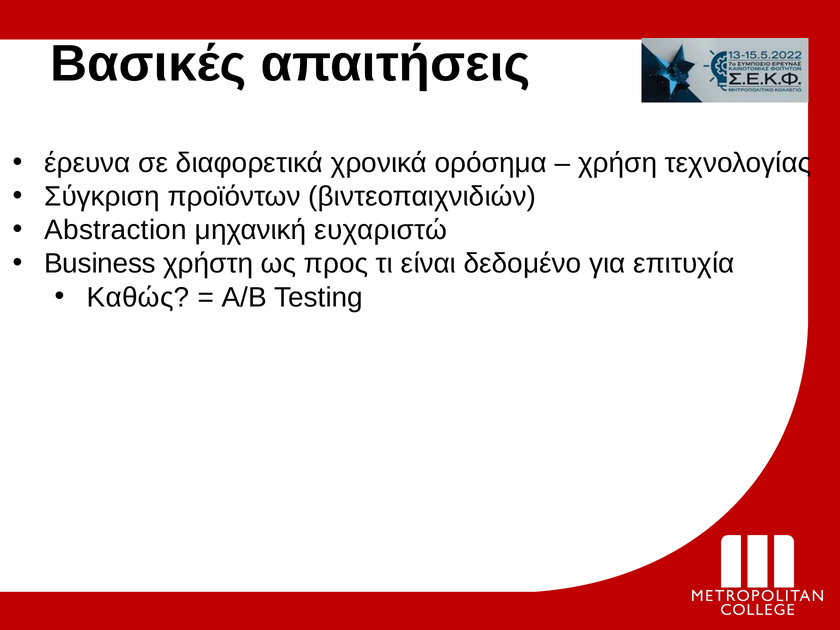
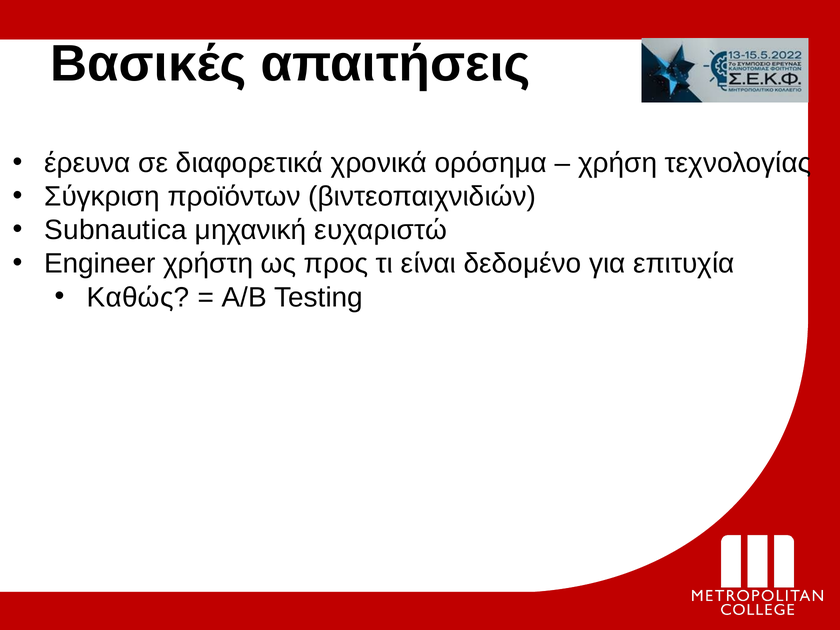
Abstraction: Abstraction -> Subnautica (116, 230)
Business: Business -> Engineer (100, 264)
